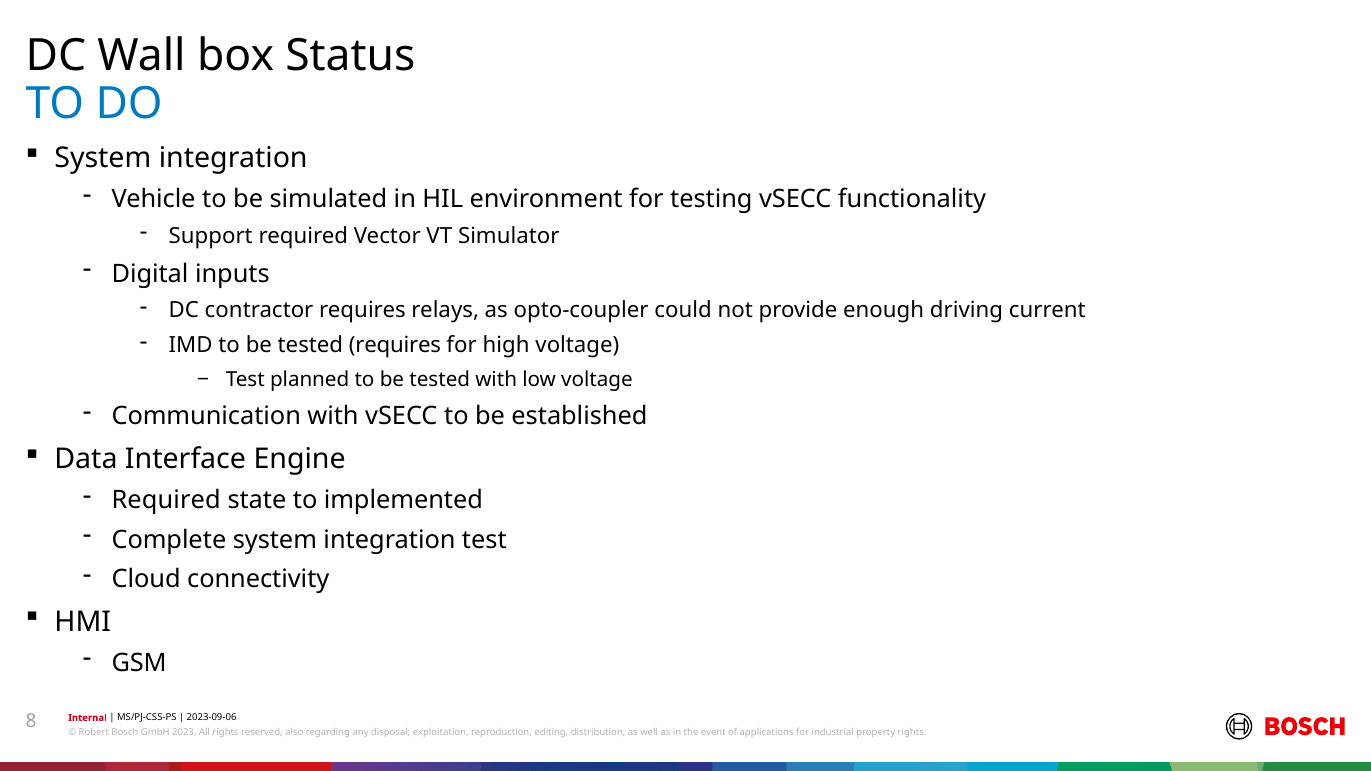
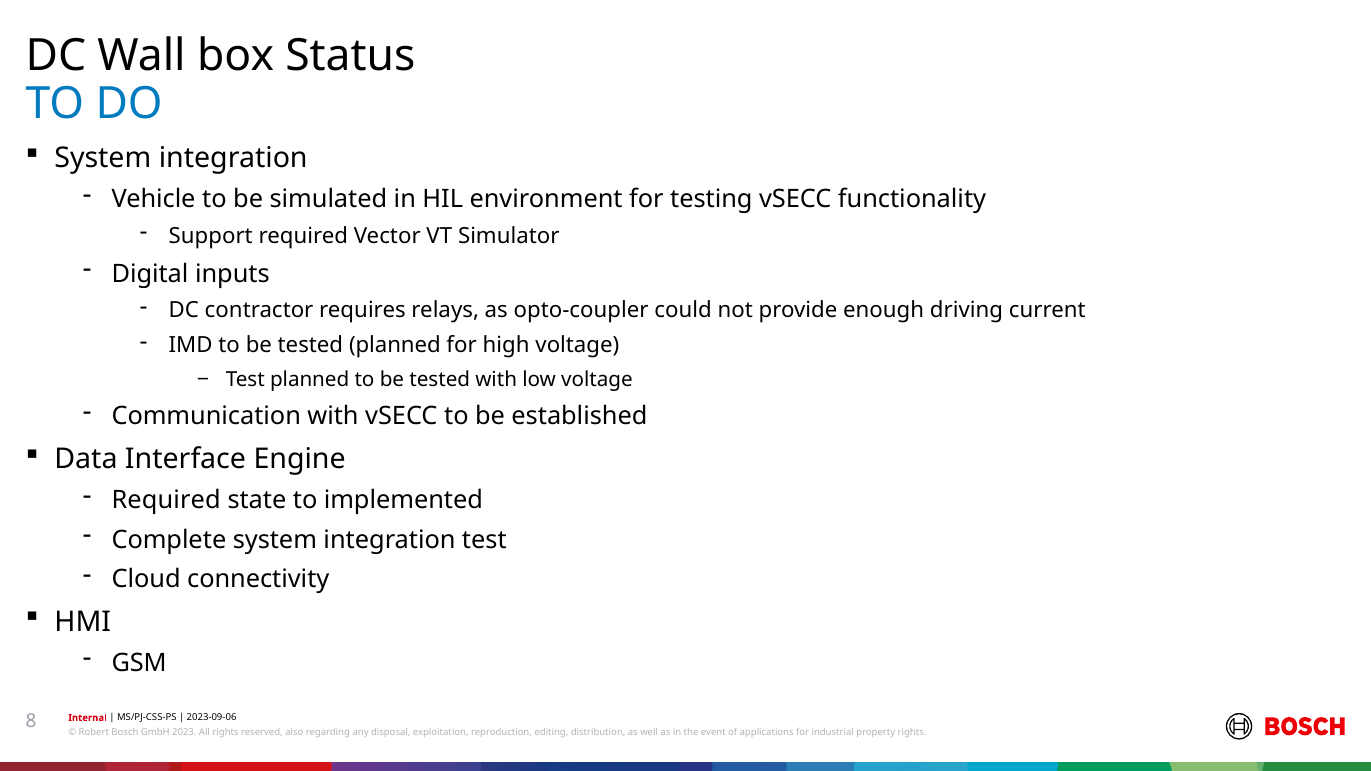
tested requires: requires -> planned (395, 346)
